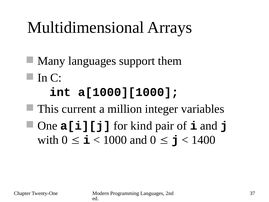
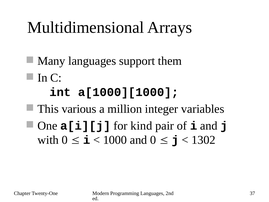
current: current -> various (79, 109)
1400: 1400 -> 1302 (204, 140)
